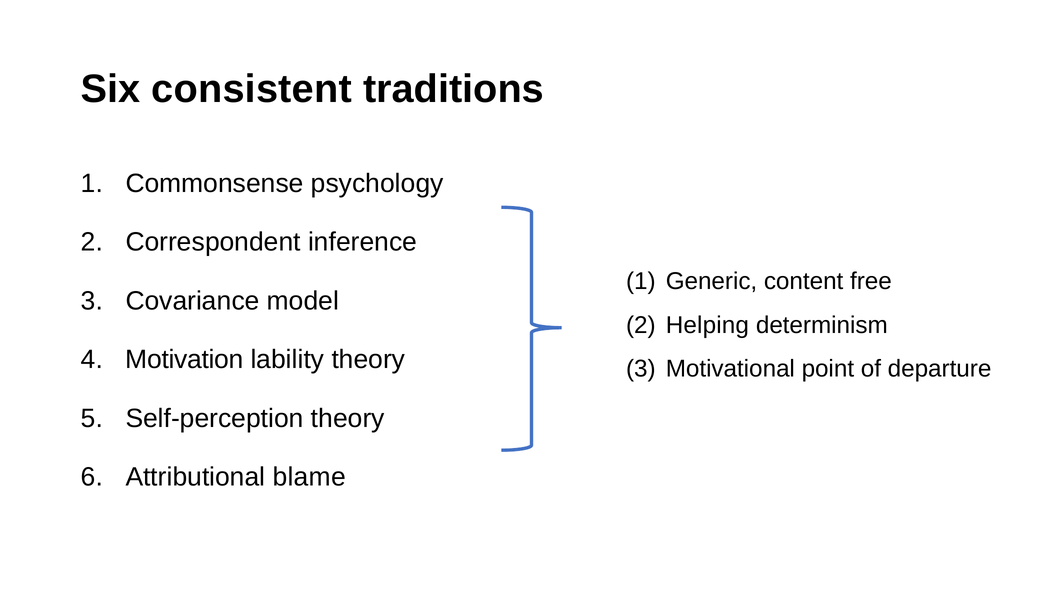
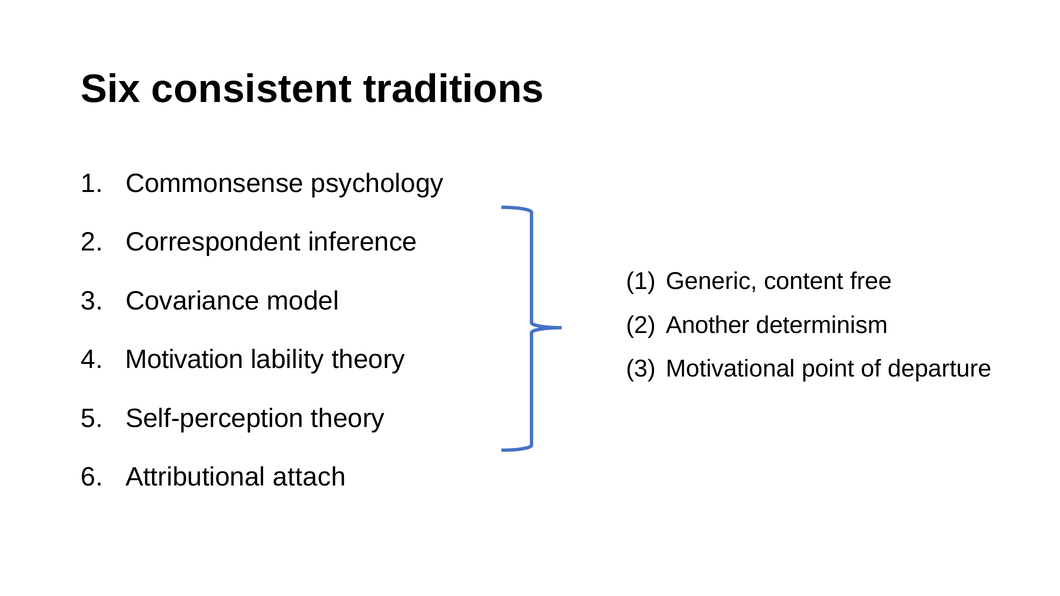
Helping: Helping -> Another (708, 325)
blame: blame -> attach (309, 477)
